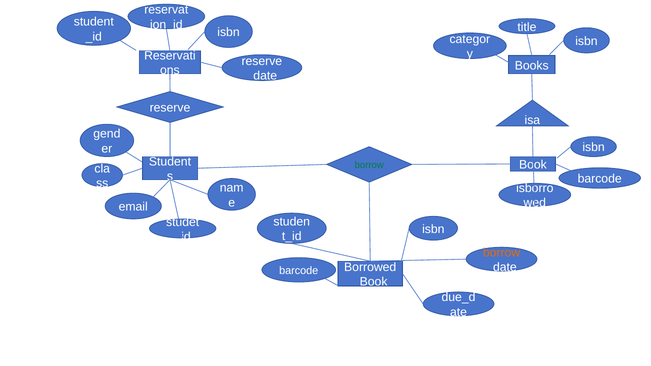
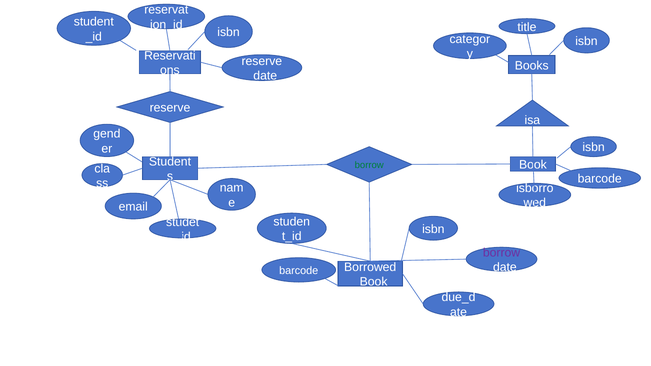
borrow colour: orange -> purple (502, 253)
